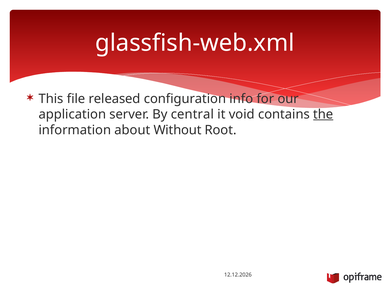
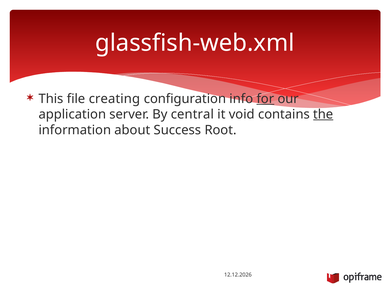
released: released -> creating (114, 99)
for underline: none -> present (265, 99)
Without: Without -> Success (177, 130)
